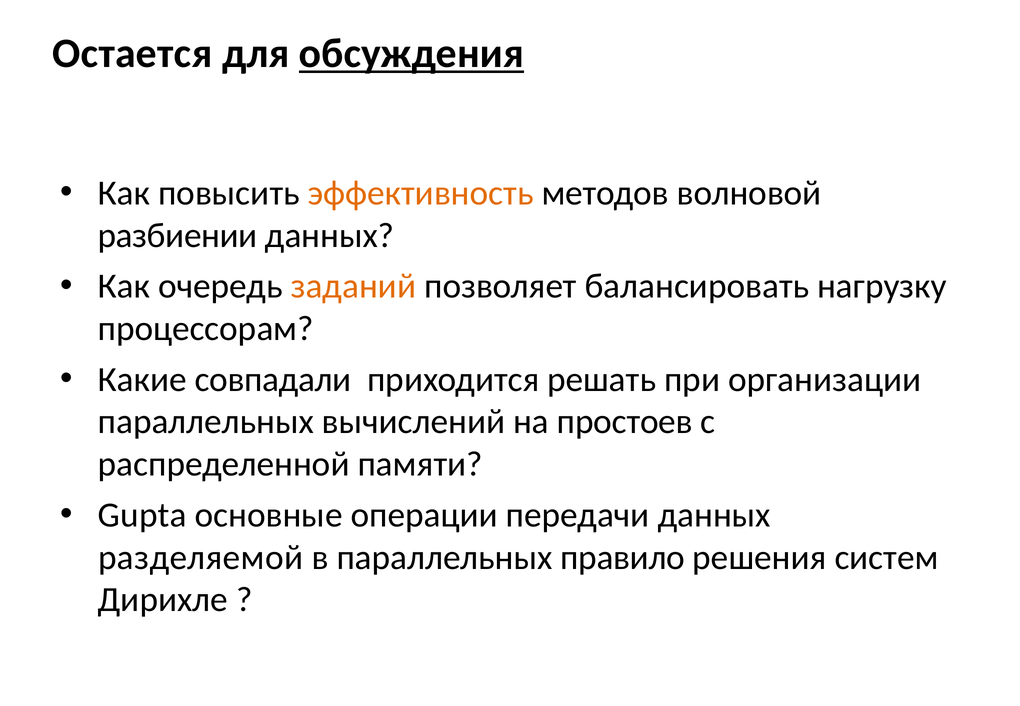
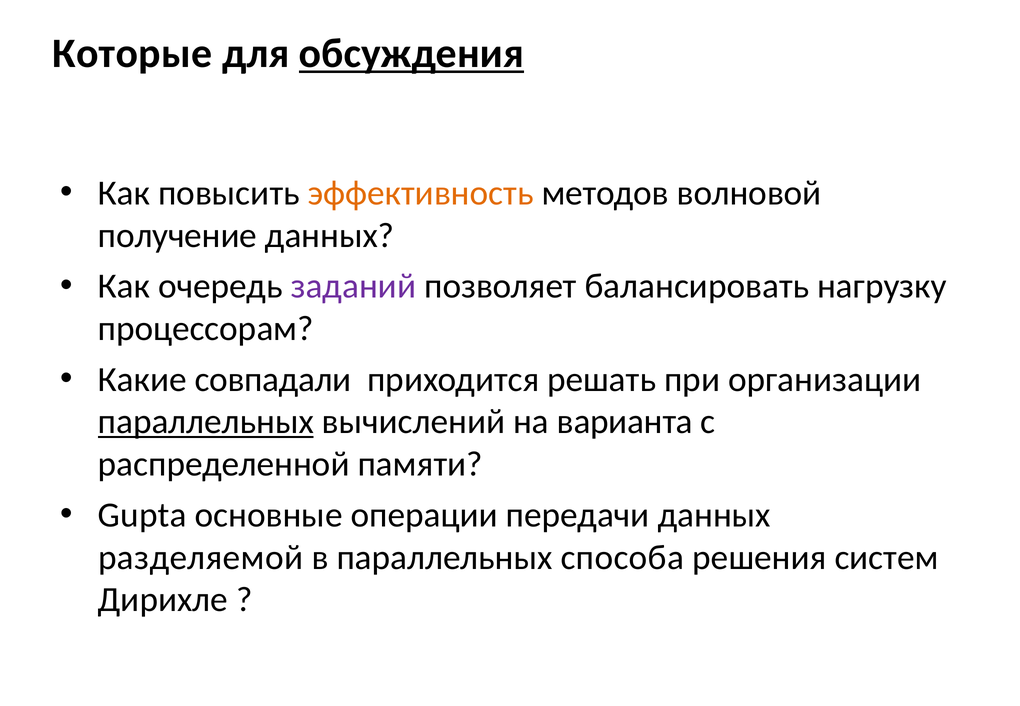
Остается: Остается -> Которые (132, 54)
разбиении: разбиении -> получение (177, 236)
заданий colour: orange -> purple (353, 286)
параллельных underline: none -> present (206, 422)
простоев: простоев -> варианта (625, 422)
правило: правило -> способа (622, 558)
